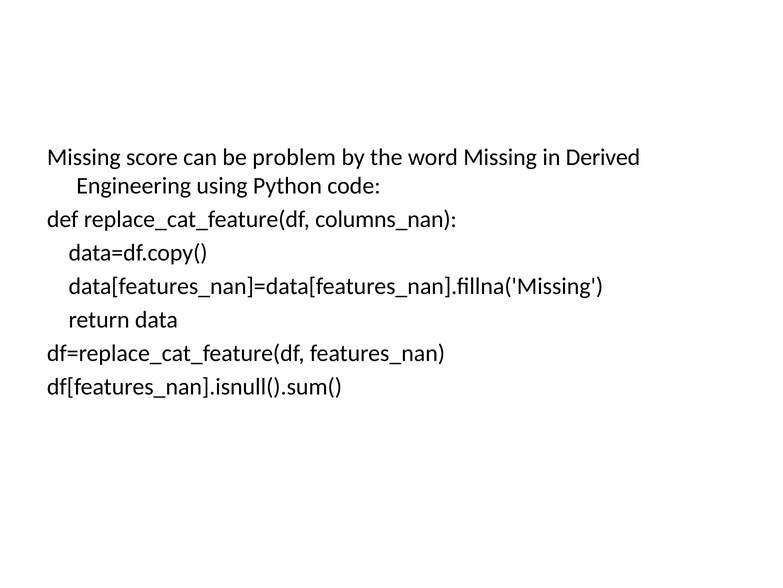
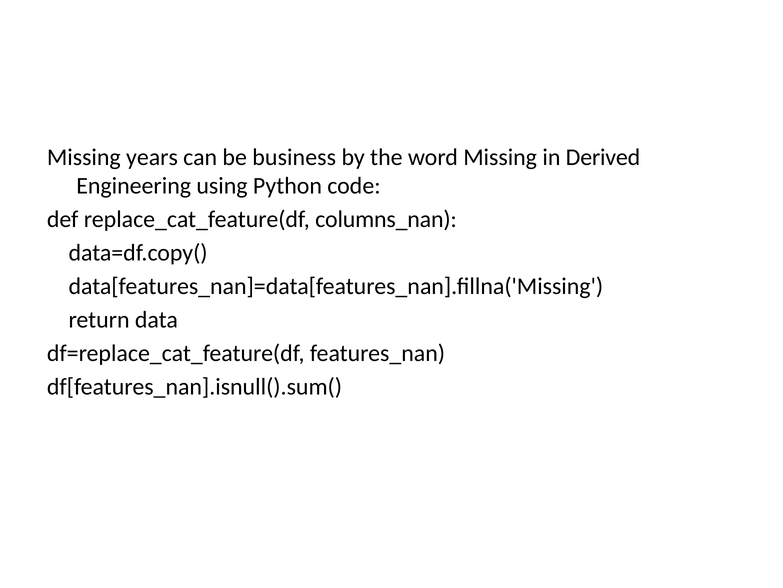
score: score -> years (152, 157)
problem: problem -> business (294, 157)
